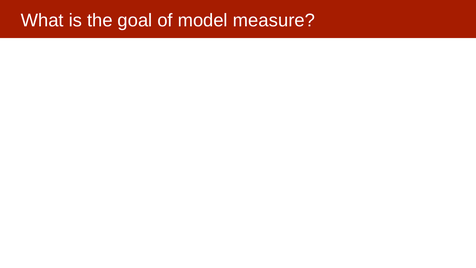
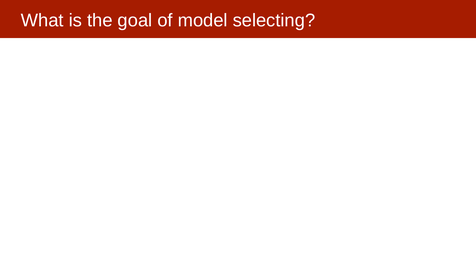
measure: measure -> selecting (274, 20)
